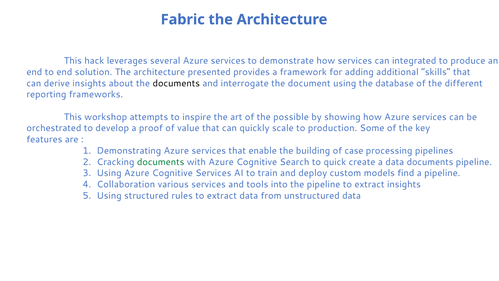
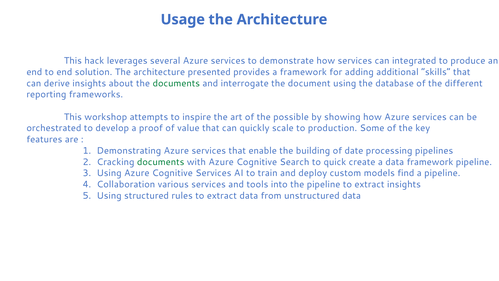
Fabric: Fabric -> Usage (183, 20)
documents colour: black -> green (176, 83)
case: case -> date (354, 151)
data documents: documents -> framework (430, 162)
